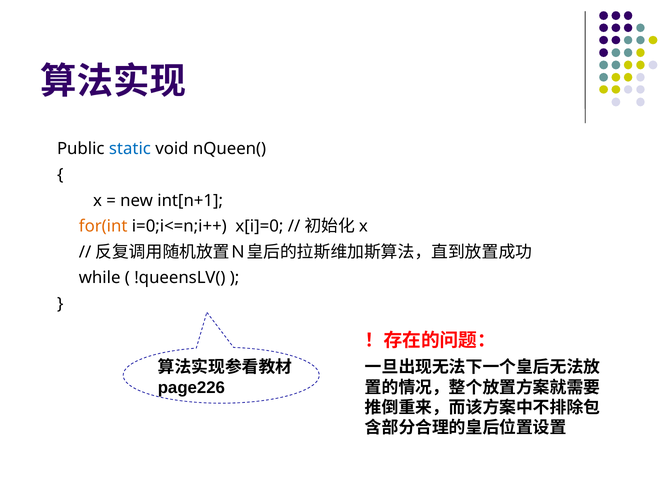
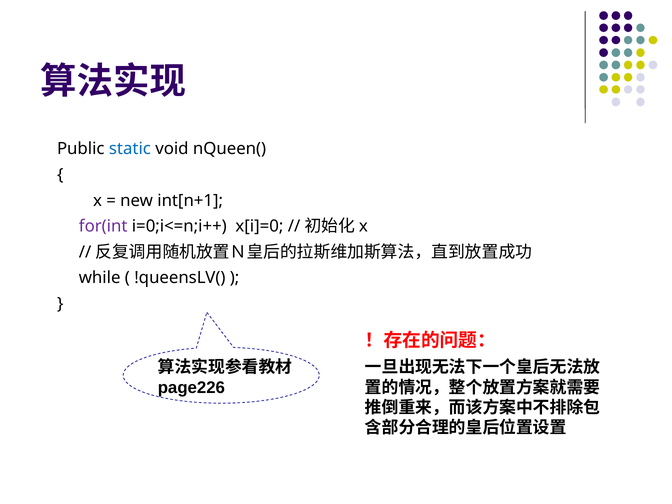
for(int colour: orange -> purple (103, 226)
